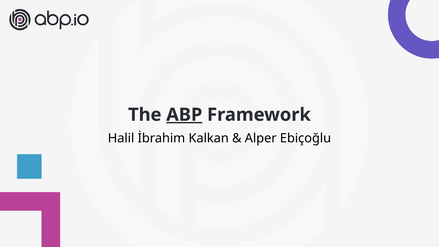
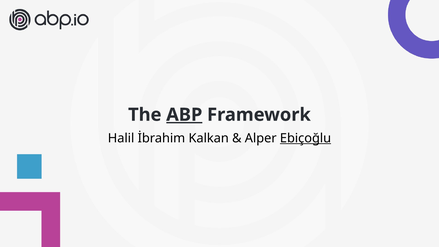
Ebiçoğlu underline: none -> present (305, 138)
